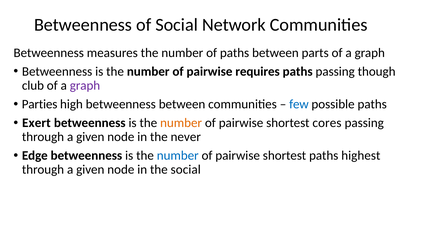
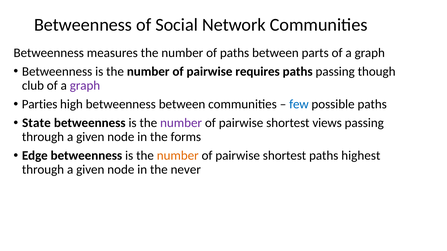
Exert: Exert -> State (36, 123)
number colour: orange -> purple (181, 123)
cores: cores -> views (327, 123)
never: never -> forms (186, 137)
number colour: blue -> orange (178, 156)
the social: social -> never (186, 170)
